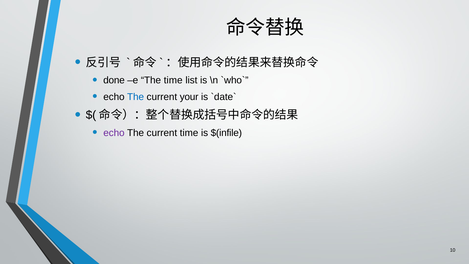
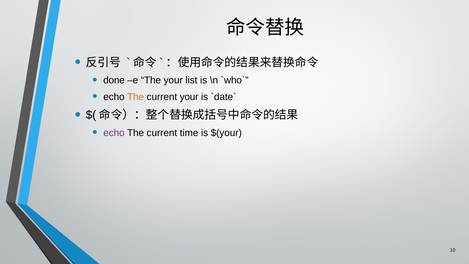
The time: time -> your (173, 80)
The colour: blue -> orange (136, 97)
$(infile: $(infile -> $(your (226, 133)
